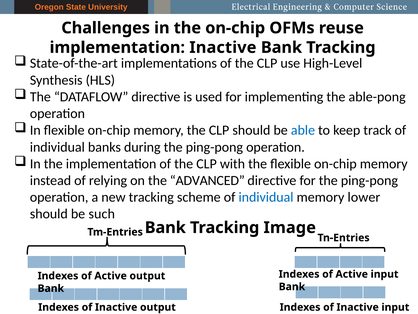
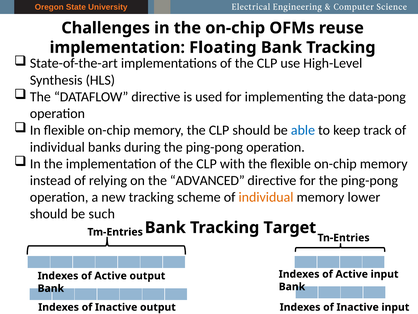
implementation Inactive: Inactive -> Floating (223, 47)
able-pong: able-pong -> data-pong (377, 97)
individual colour: blue -> orange (266, 197)
Image: Image -> Target (290, 227)
